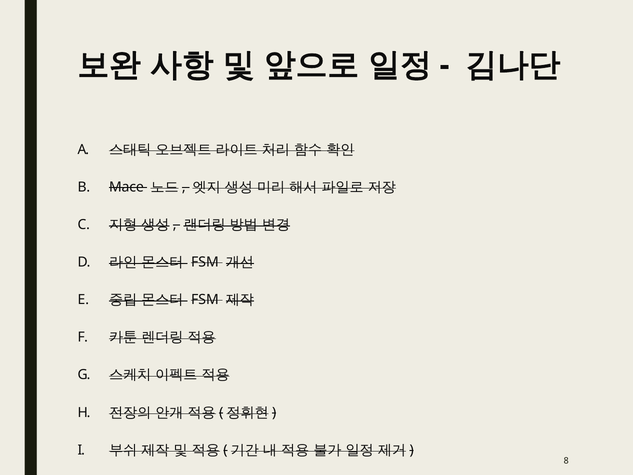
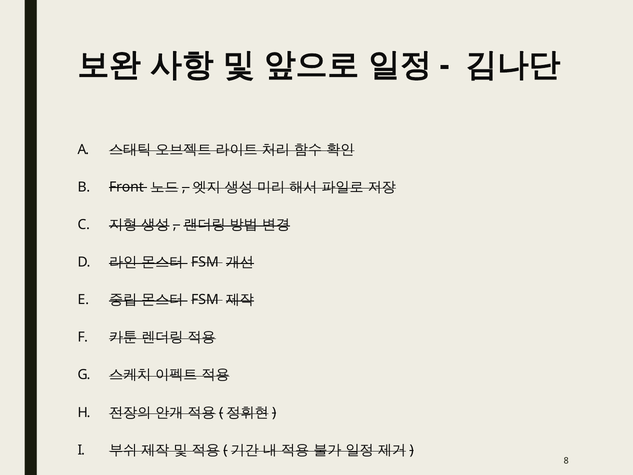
Mace: Mace -> Front (126, 187)
